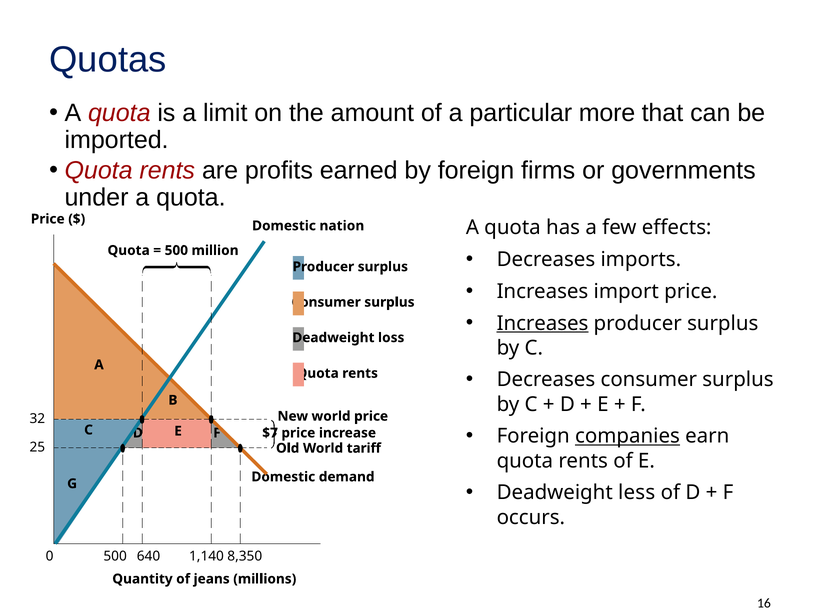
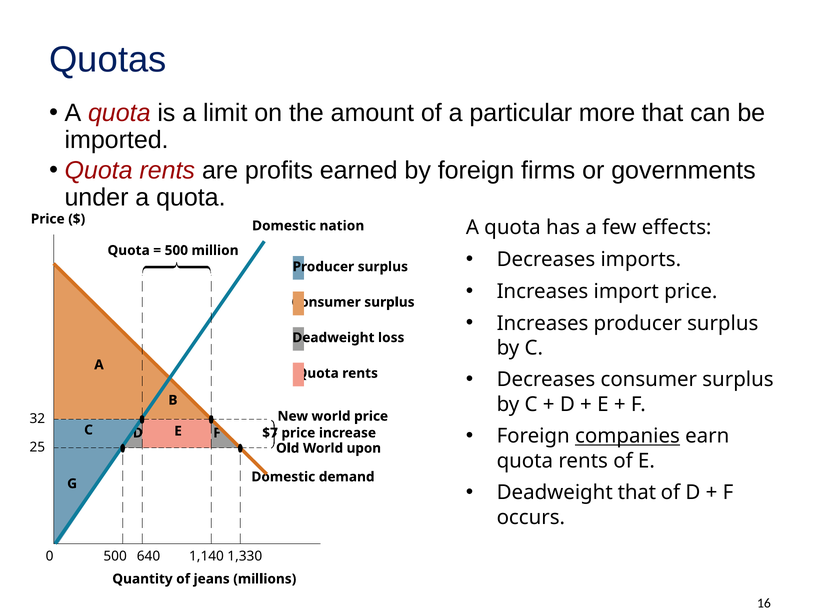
Increases underline: present -> none (542, 323)
tariff: tariff -> upon (364, 448)
Deadweight less: less -> that (637, 493)
8,350: 8,350 -> 1,330 (245, 556)
